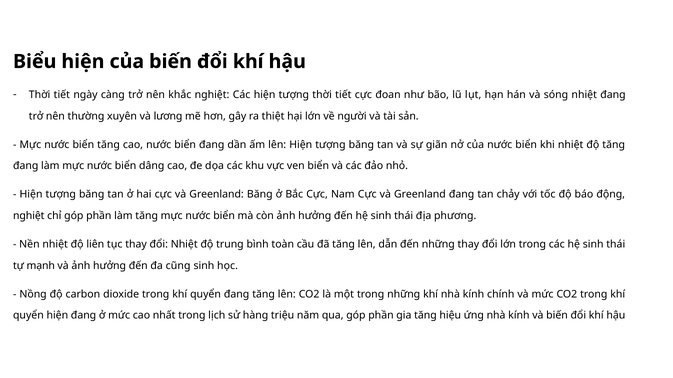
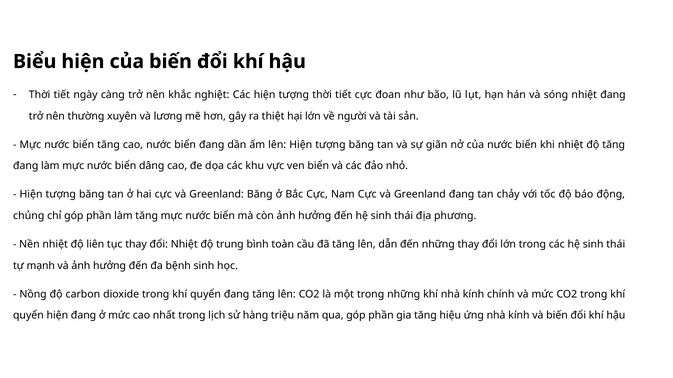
nghiệt: nghiệt -> chủng (29, 216)
cũng: cũng -> bệnh (178, 266)
